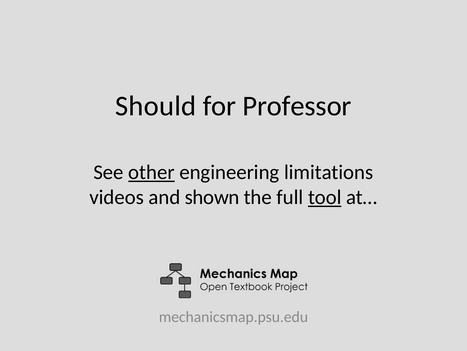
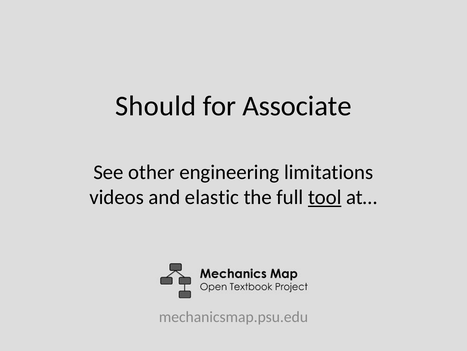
Professor: Professor -> Associate (297, 106)
other underline: present -> none (152, 172)
shown: shown -> elastic (212, 197)
